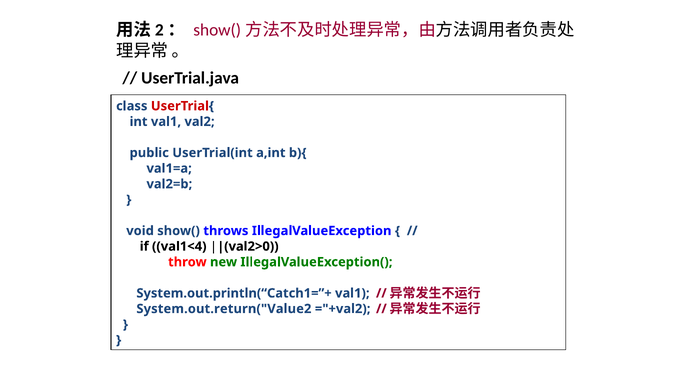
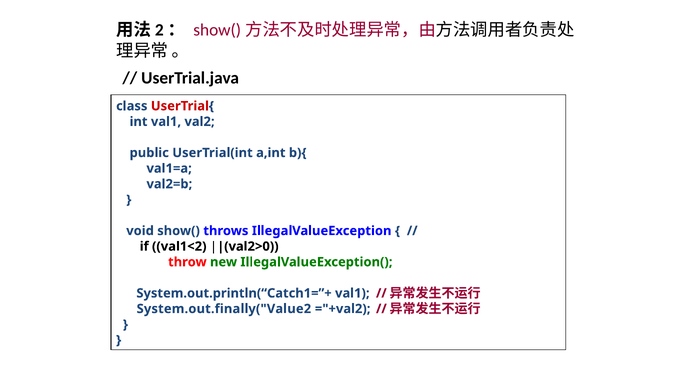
val1<4: val1<4 -> val1<2 (179, 246)
System.out.return("Value2: System.out.return("Value2 -> System.out.finally("Value2 (224, 309)
